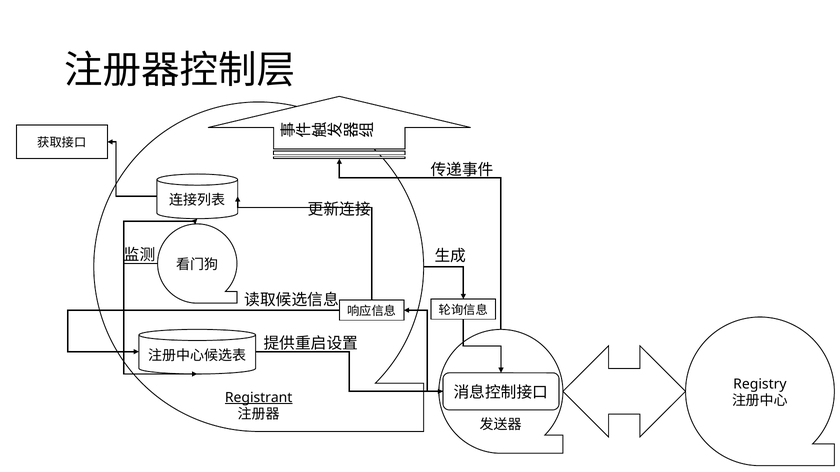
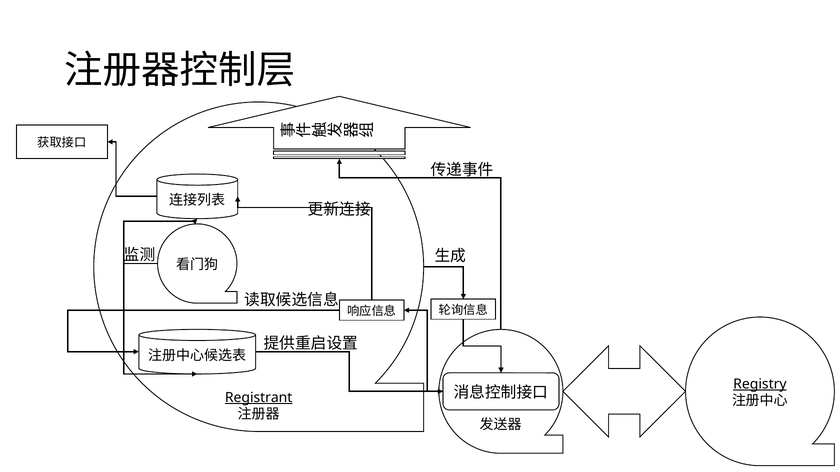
Registry underline: none -> present (760, 384)
